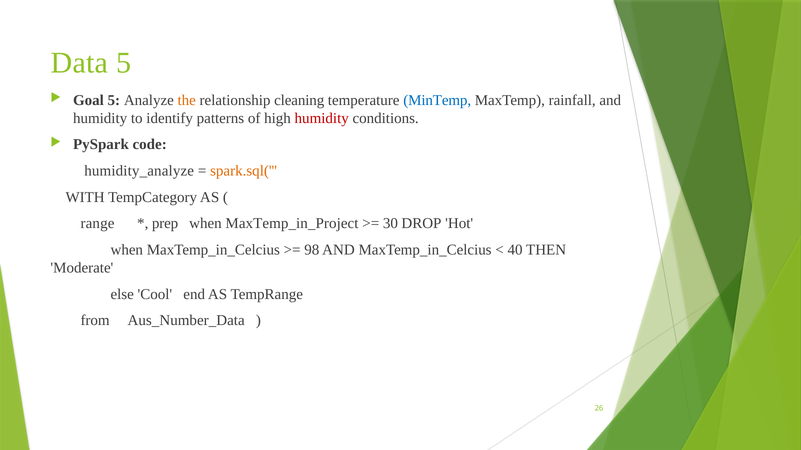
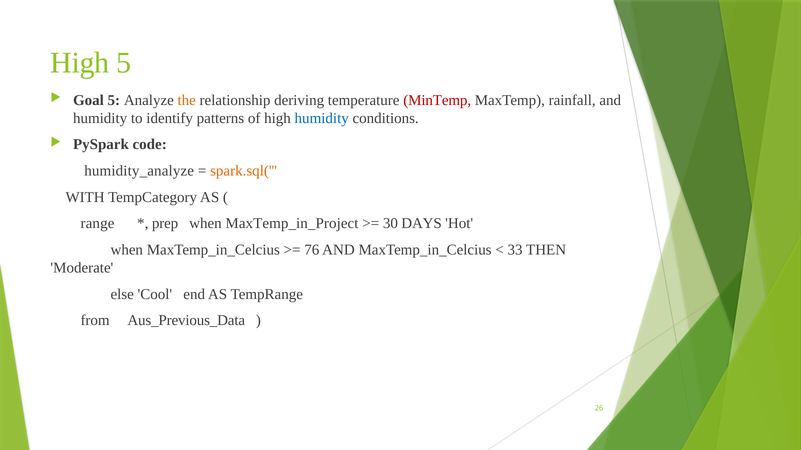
Data: Data -> High (80, 63)
cleaning: cleaning -> deriving (299, 100)
MinTemp colour: blue -> red (437, 100)
humidity colour: red -> blue (322, 118)
DROP: DROP -> DAYS (422, 224)
98: 98 -> 76 (312, 250)
40: 40 -> 33 (515, 250)
Aus_Number_Data: Aus_Number_Data -> Aus_Previous_Data (186, 321)
